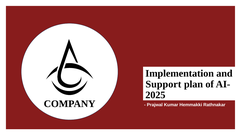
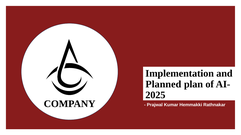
Support: Support -> Planned (163, 85)
